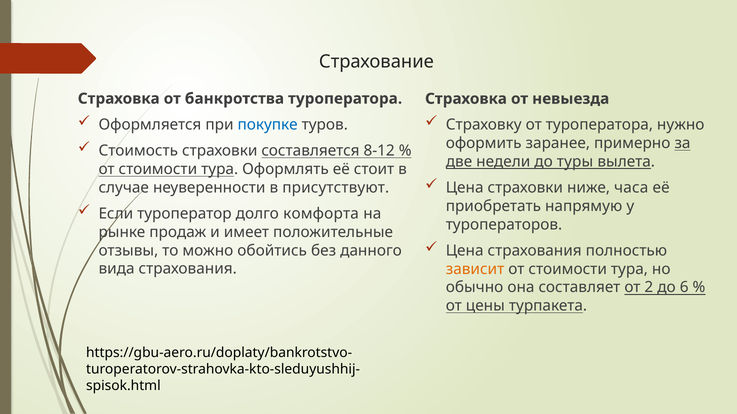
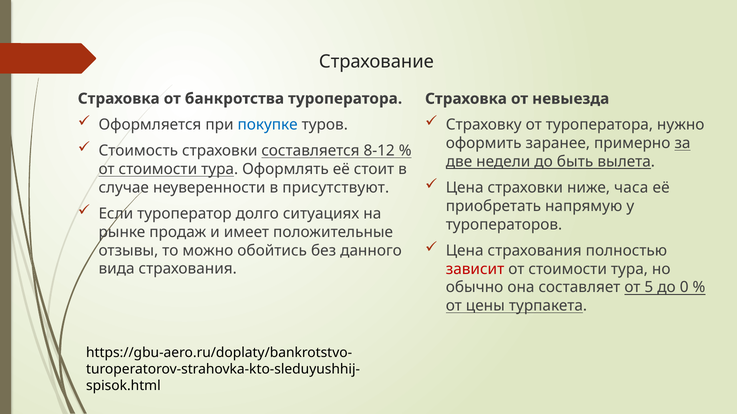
туры: туры -> быть (575, 162)
комфорта: комфорта -> ситуациях (321, 214)
зависит colour: orange -> red (475, 269)
2: 2 -> 5 (649, 288)
6: 6 -> 0 (684, 288)
